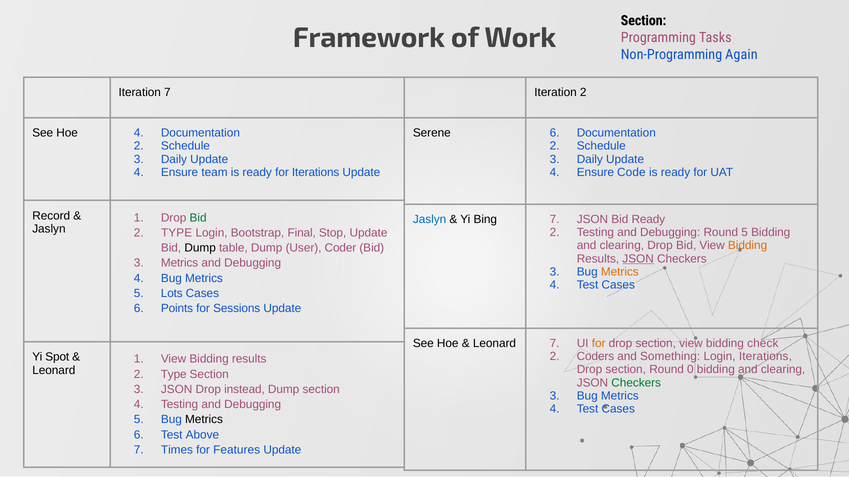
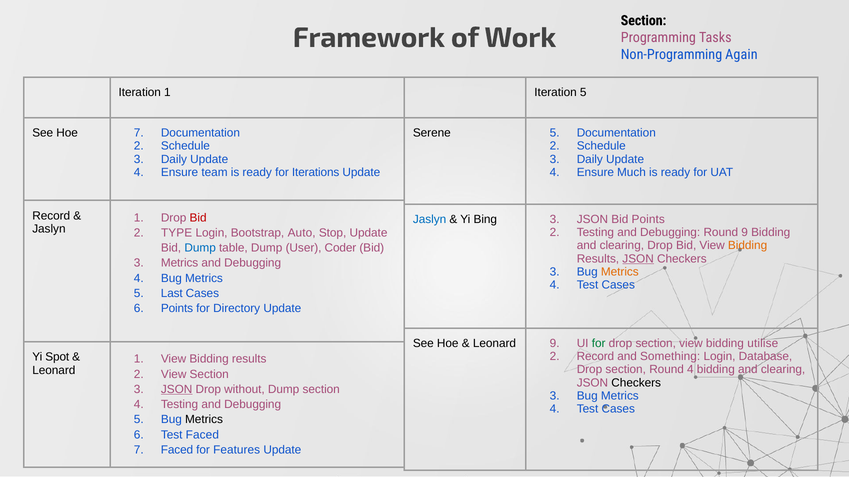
Iteration 7: 7 -> 1 (167, 92)
Iteration 2: 2 -> 5 (583, 92)
Hoe 4: 4 -> 7 (139, 133)
Serene 6: 6 -> 5 (555, 133)
Code: Code -> Much (631, 173)
Bid colour: green -> red (198, 218)
Bing 7: 7 -> 3 (555, 219)
Bid Ready: Ready -> Points (648, 219)
Round 5: 5 -> 9 (745, 233)
Final: Final -> Auto (302, 233)
Dump colour: black -> blue (200, 248)
Lots: Lots -> Last (172, 294)
Sessions: Sessions -> Directory (237, 309)
Leonard 7: 7 -> 9 (555, 344)
for colour: orange -> green (599, 344)
check: check -> utilise (763, 344)
2 Coders: Coders -> Record (595, 357)
Login Iterations: Iterations -> Database (766, 357)
Round 0: 0 -> 4 (690, 370)
Type: Type -> View (174, 375)
Checkers colour: green -> black (636, 383)
JSON underline: none -> present (177, 390)
instead: instead -> without (244, 390)
Test Above: Above -> Faced (202, 435)
Times: Times -> Faced (177, 450)
